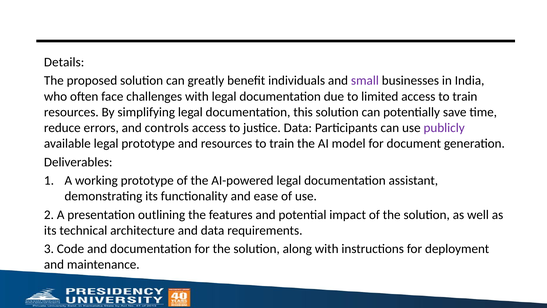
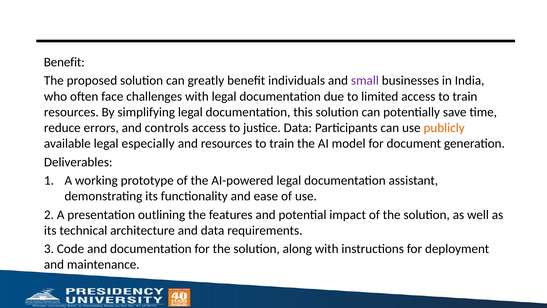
Details: Details -> Benefit (64, 62)
publicly colour: purple -> orange (444, 128)
legal prototype: prototype -> especially (148, 143)
